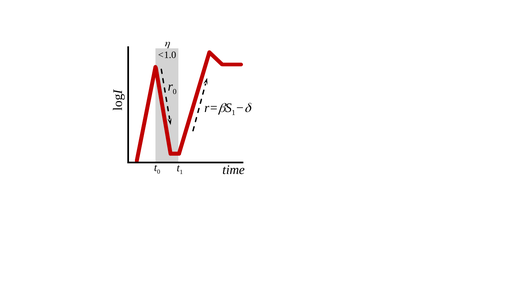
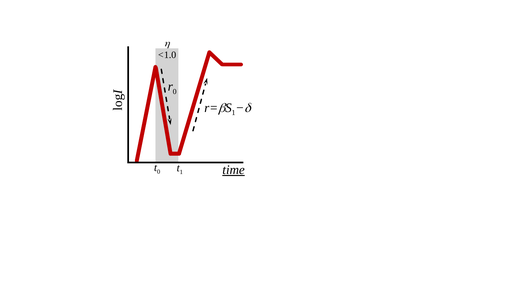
time underline: none -> present (234, 170)
